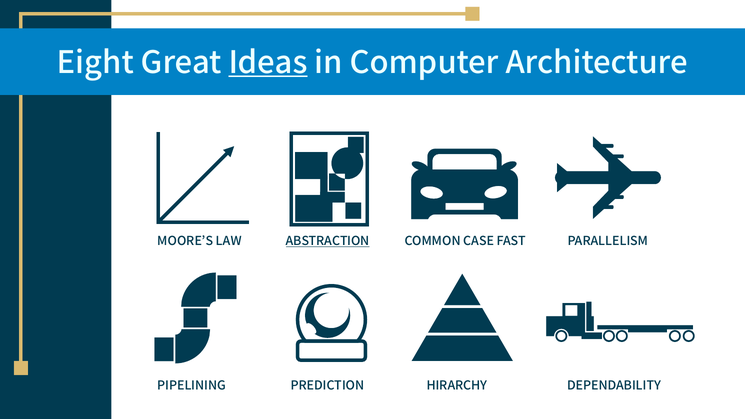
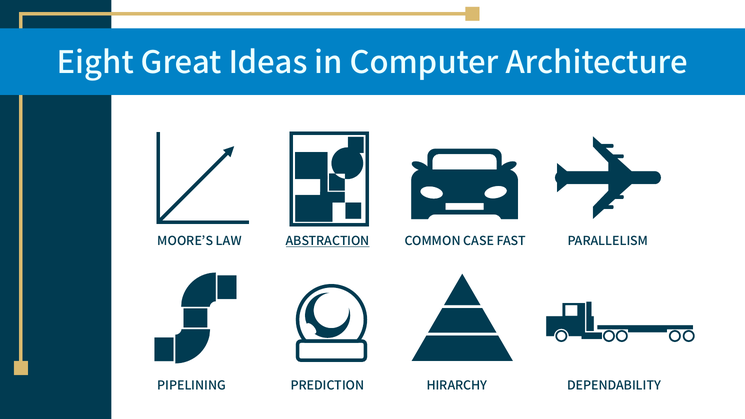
Ideas underline: present -> none (268, 63)
